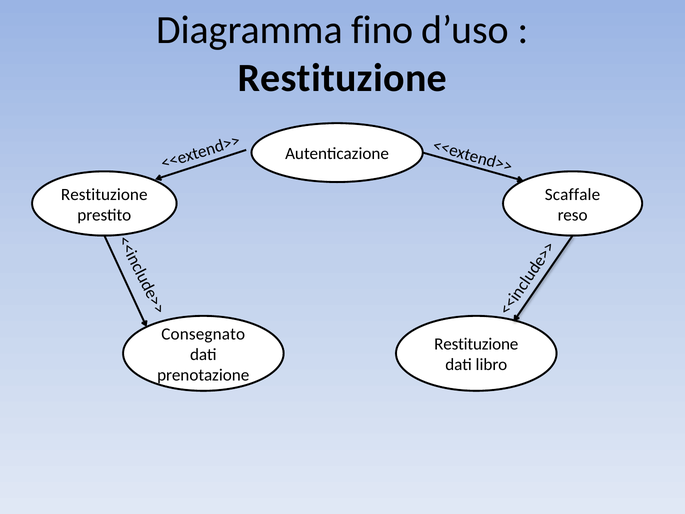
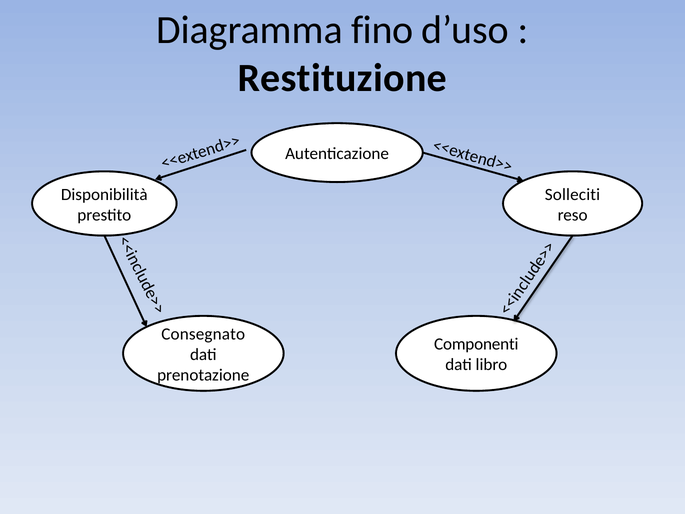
Restituzione: Restituzione -> Disponibilità (104, 194)
Scaffale: Scaffale -> Solleciti (572, 194)
Restituzione: Restituzione -> Componenti (476, 344)
